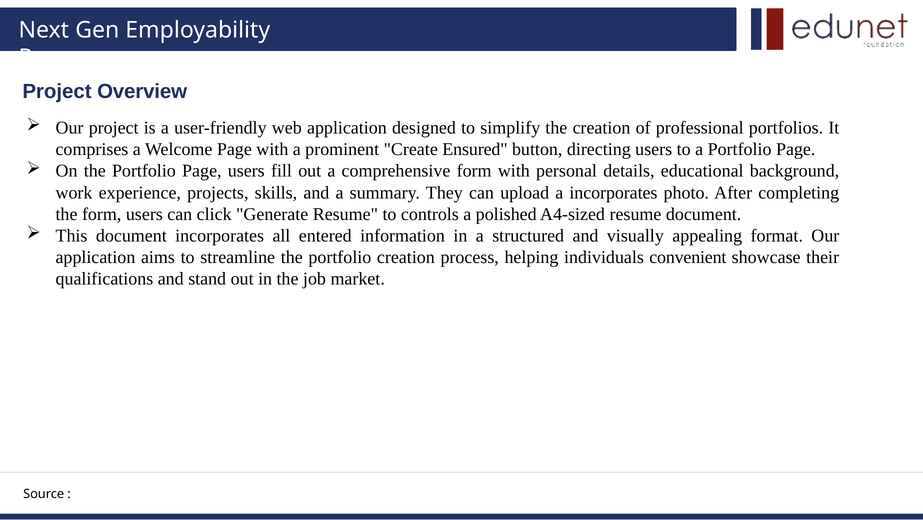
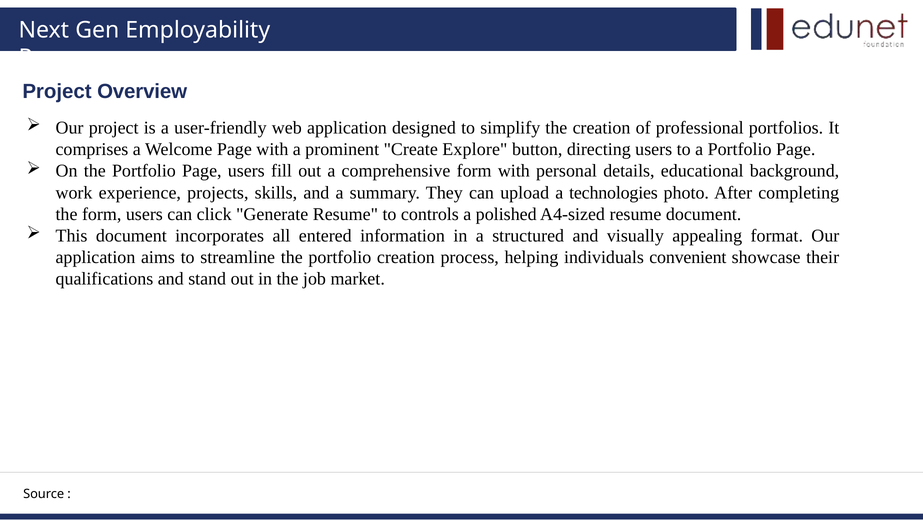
Ensured: Ensured -> Explore (475, 149)
a incorporates: incorporates -> technologies (613, 193)
